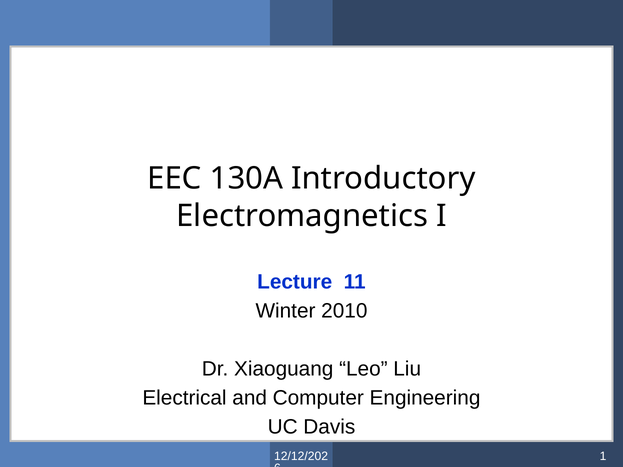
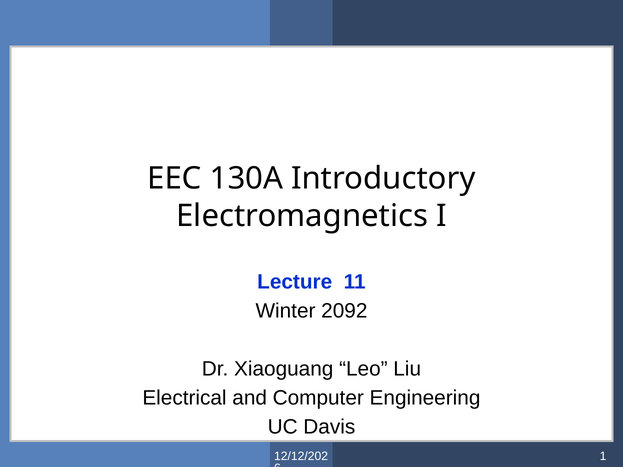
2010: 2010 -> 2092 (344, 311)
